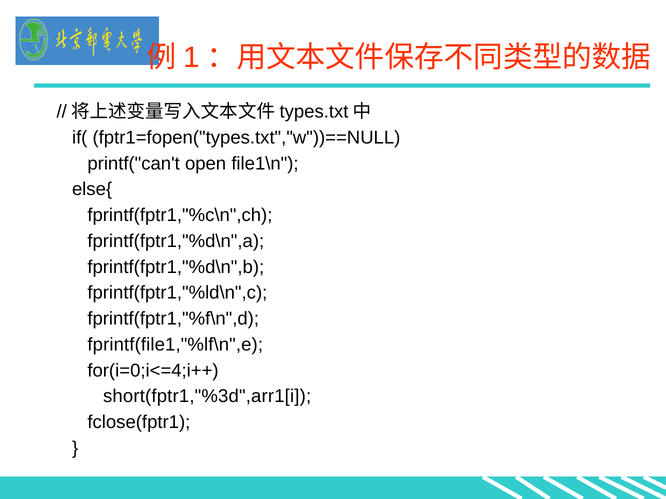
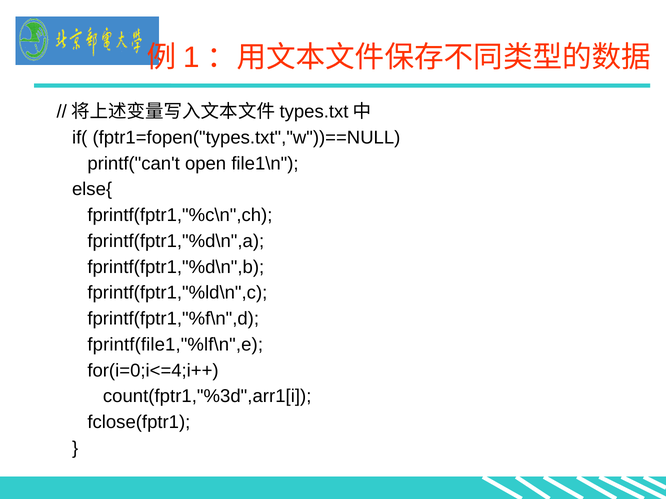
short(fptr1,"%3d",arr1[i: short(fptr1,"%3d",arr1[i -> count(fptr1,"%3d",arr1[i (207, 397)
